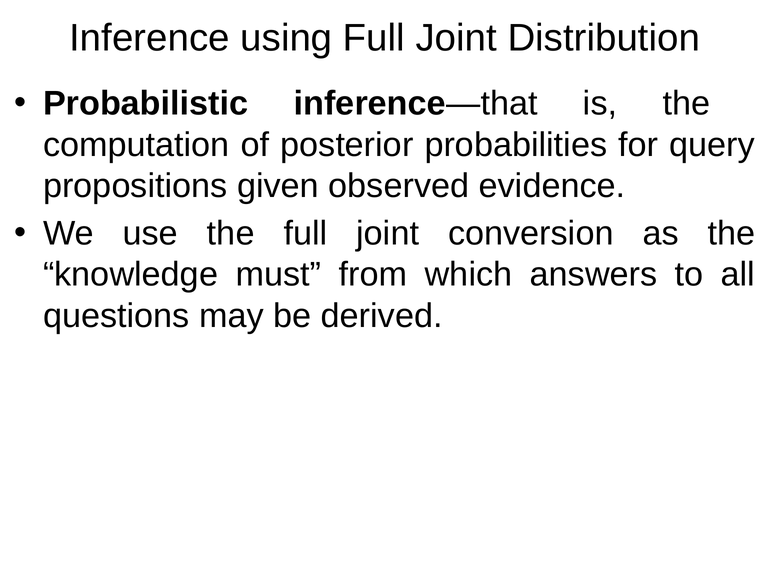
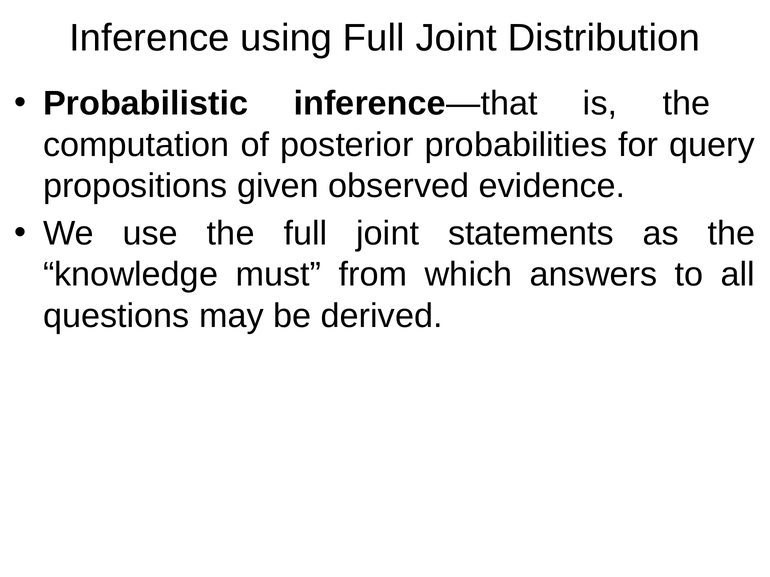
conversion: conversion -> statements (531, 234)
